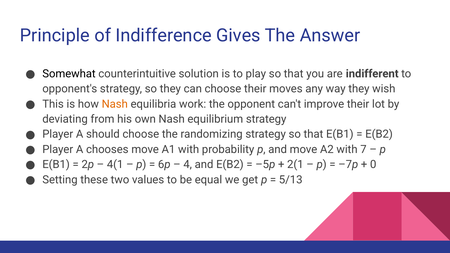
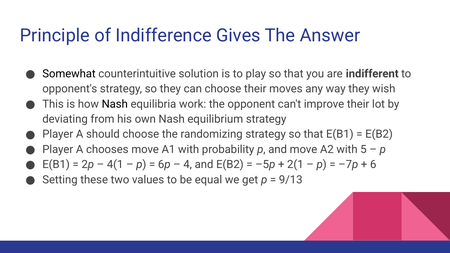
Nash colour: orange -> black (115, 104)
7: 7 -> 5 (363, 150)
0: 0 -> 6 (373, 165)
5/13: 5/13 -> 9/13 (291, 180)
